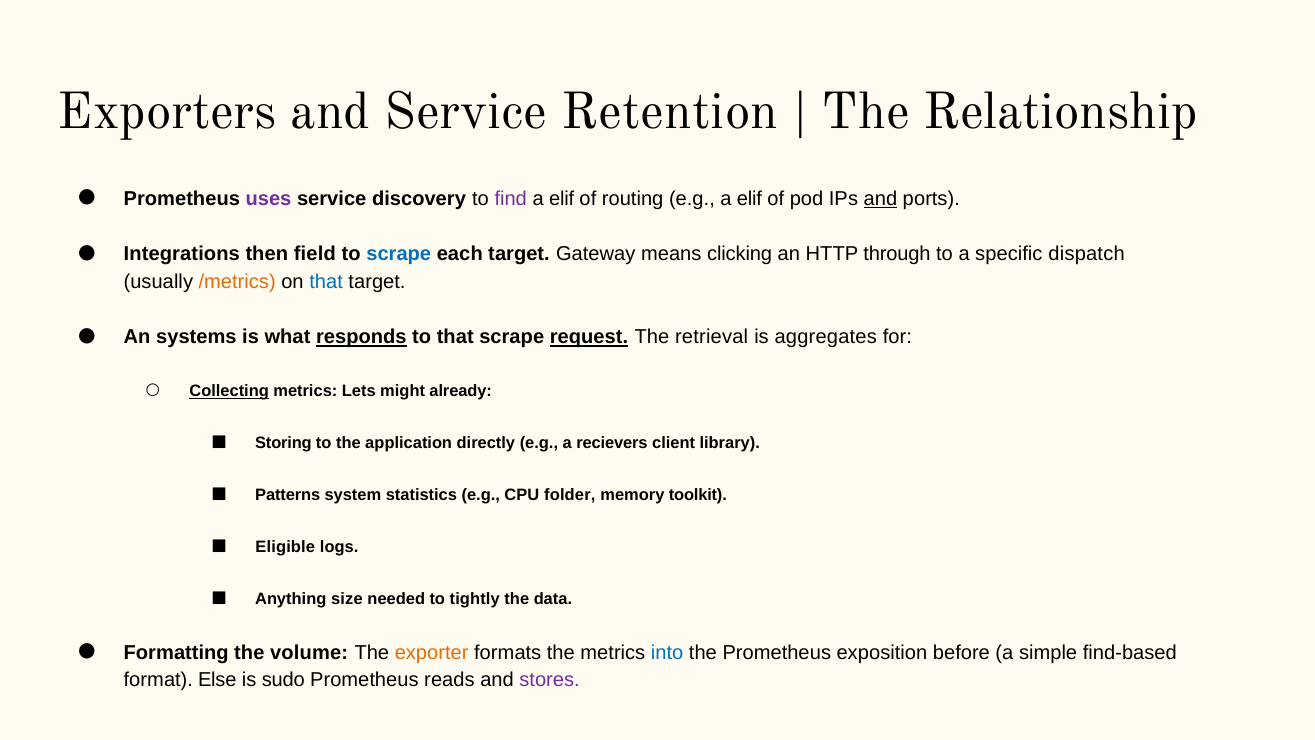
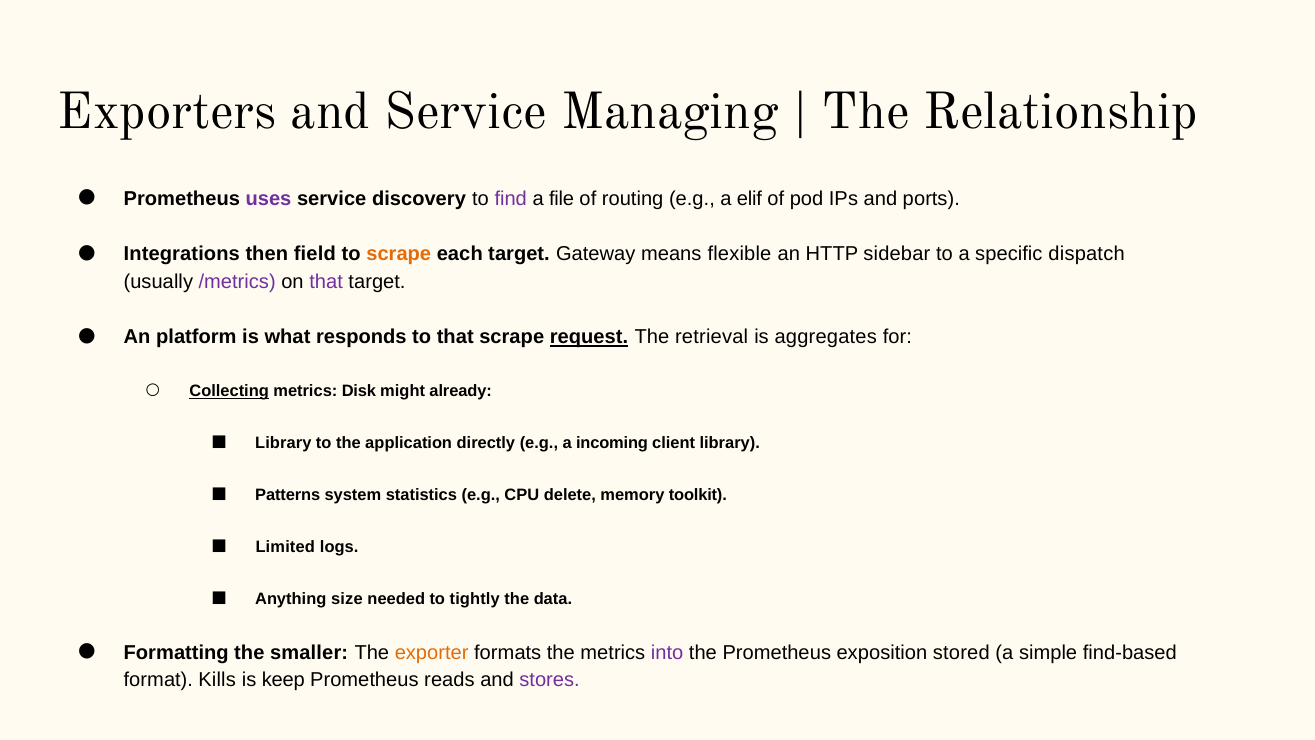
Retention: Retention -> Managing (670, 111)
elif: elif -> file (562, 199)
and underline: present -> none (880, 199)
scrape colour: blue -> orange (399, 254)
clicking: clicking -> flexible (739, 254)
through: through -> sidebar (897, 254)
/metrics colour: orange -> purple (237, 282)
that colour: blue -> purple (326, 282)
systems: systems -> platform (196, 337)
responds underline: present -> none (361, 337)
Lets: Lets -> Disk (359, 391)
Storing: Storing -> Library (283, 443)
recievers: recievers -> incoming (612, 443)
folder: folder -> delete (570, 495)
Eligible: Eligible -> Limited (285, 547)
volume: volume -> smaller (309, 652)
into colour: blue -> purple (667, 652)
before: before -> stored (961, 652)
Else: Else -> Kills (217, 680)
sudo: sudo -> keep (283, 680)
